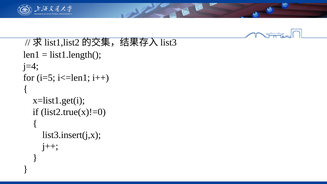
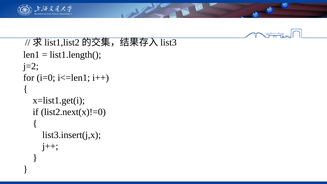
j=4: j=4 -> j=2 (31, 66)
i=5: i=5 -> i=0 (46, 78)
list2.true(x)!=0: list2.true(x)!=0 -> list2.next(x)!=0 (73, 112)
